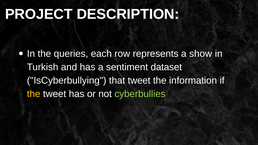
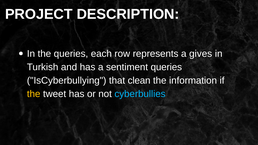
show: show -> gives (201, 54)
sentiment dataset: dataset -> queries (166, 67)
that tweet: tweet -> clean (139, 81)
cyberbullies colour: light green -> light blue (140, 94)
